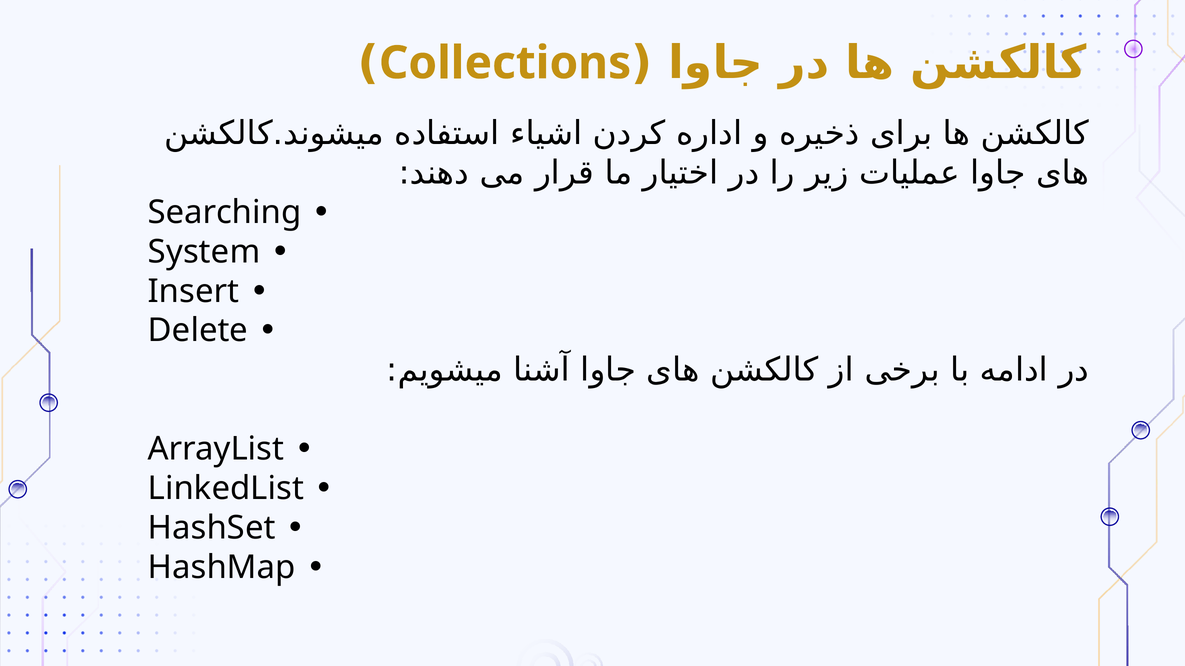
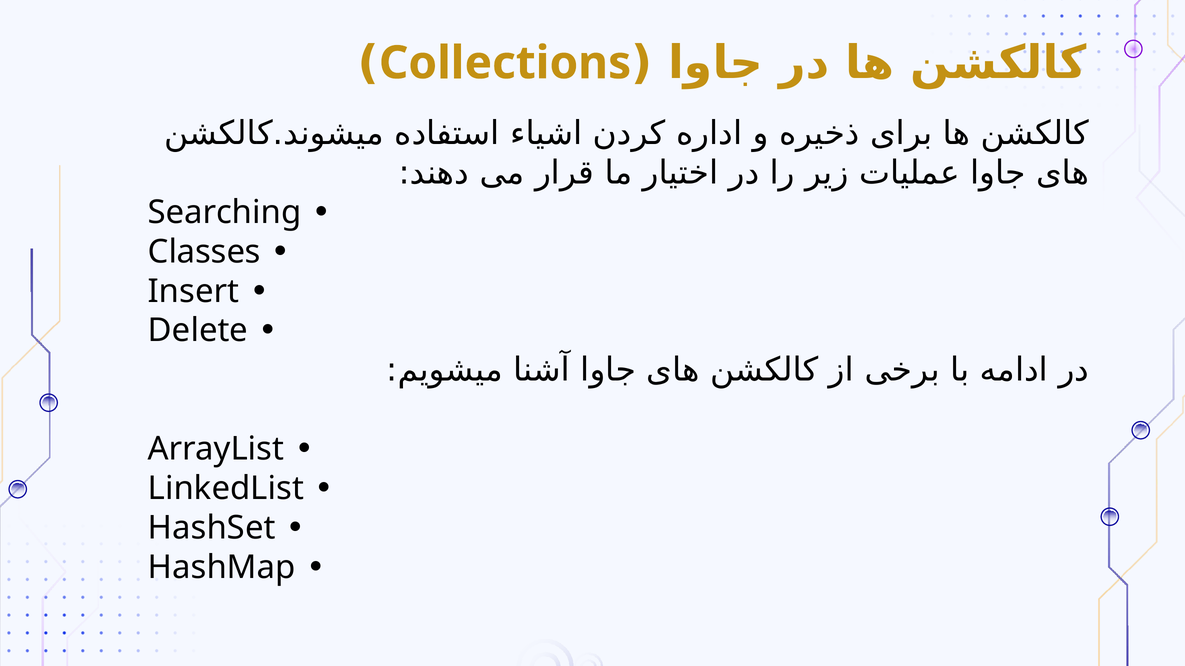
System: System -> Classes (204, 252)
